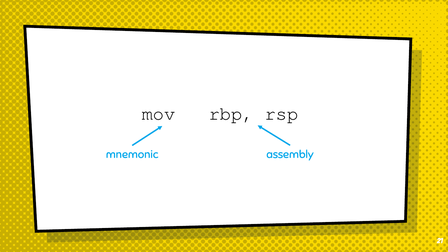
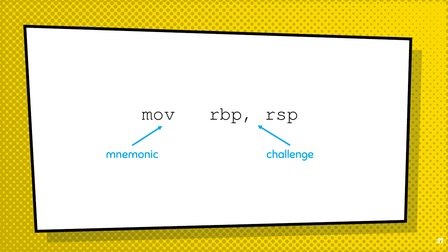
assembly: assembly -> challenge (290, 154)
